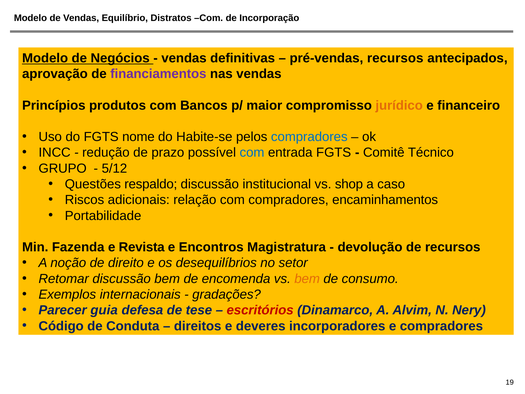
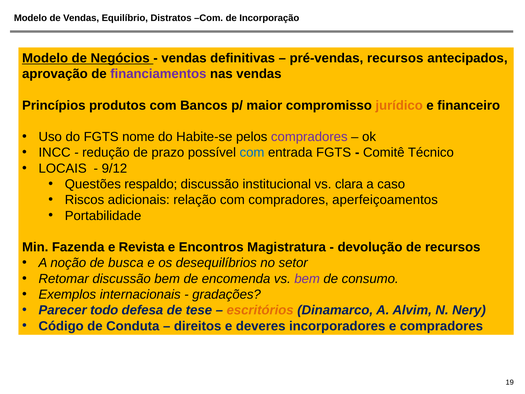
compradores colour: blue -> purple (309, 137)
GRUPO: GRUPO -> LOCAIS (63, 168)
5/12: 5/12 -> 9/12 (114, 168)
shop: shop -> clara (349, 184)
encaminhamentos: encaminhamentos -> aperfeiçoamentos (385, 200)
direito: direito -> busca (126, 263)
bem colour: orange -> purple (307, 279)
guia: guia -> todo (104, 310)
escritórios colour: red -> orange (260, 310)
